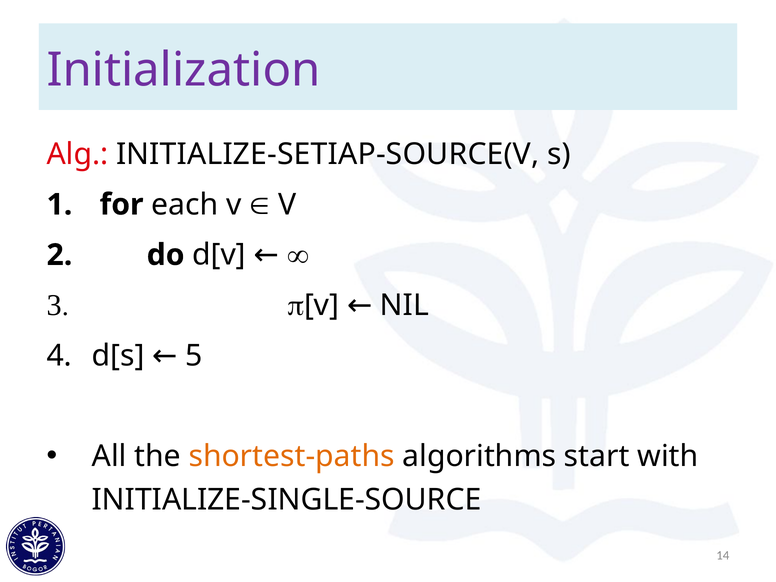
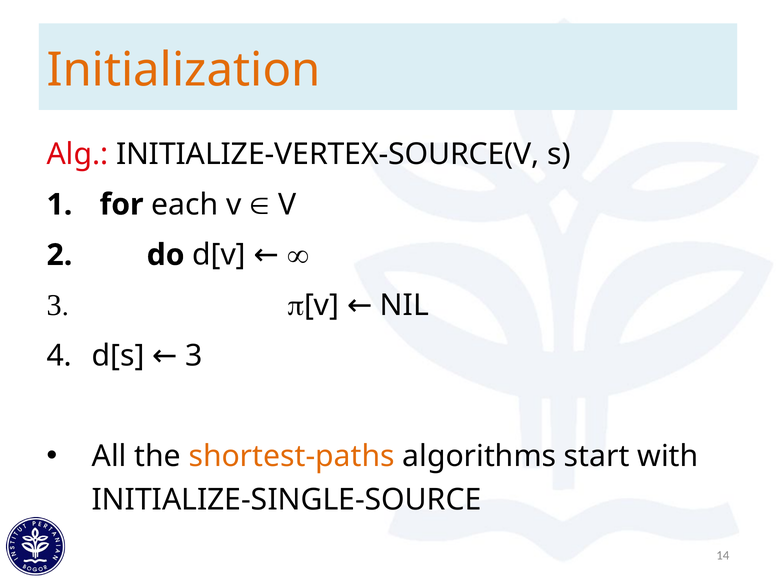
Initialization colour: purple -> orange (184, 70)
INITIALIZE-SETIAP-SOURCE(V: INITIALIZE-SETIAP-SOURCE(V -> INITIALIZE-VERTEX-SOURCE(V (328, 154)
d[s 5: 5 -> 3 (194, 356)
